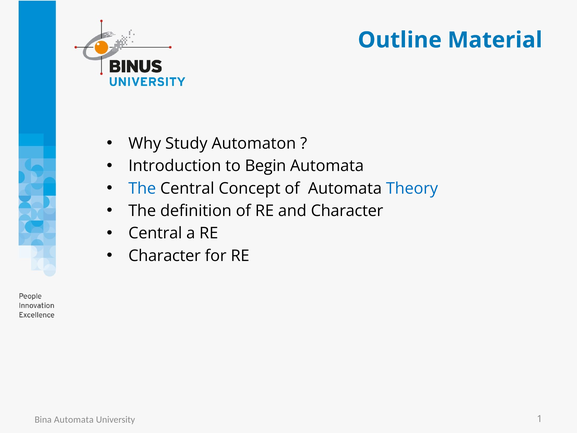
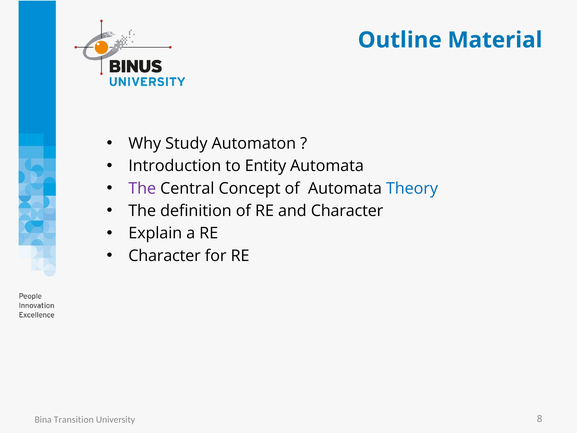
Begin: Begin -> Entity (265, 166)
The colour: blue -> purple (142, 188)
Central: Central -> Explain (155, 233)
Bina Automata: Automata -> Transition (74, 419)
1: 1 -> 8 (540, 419)
